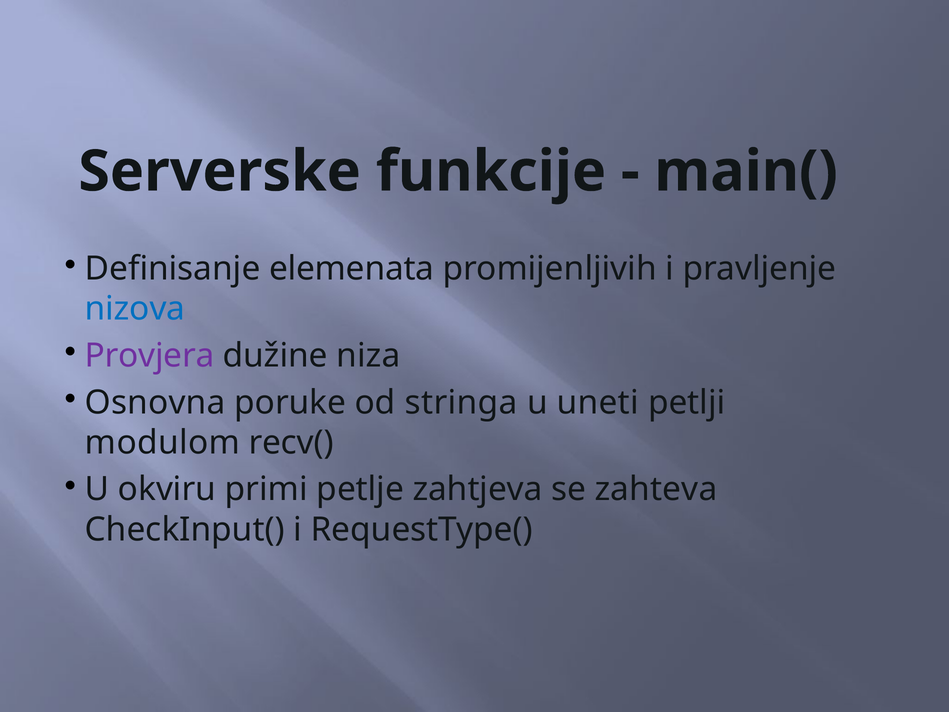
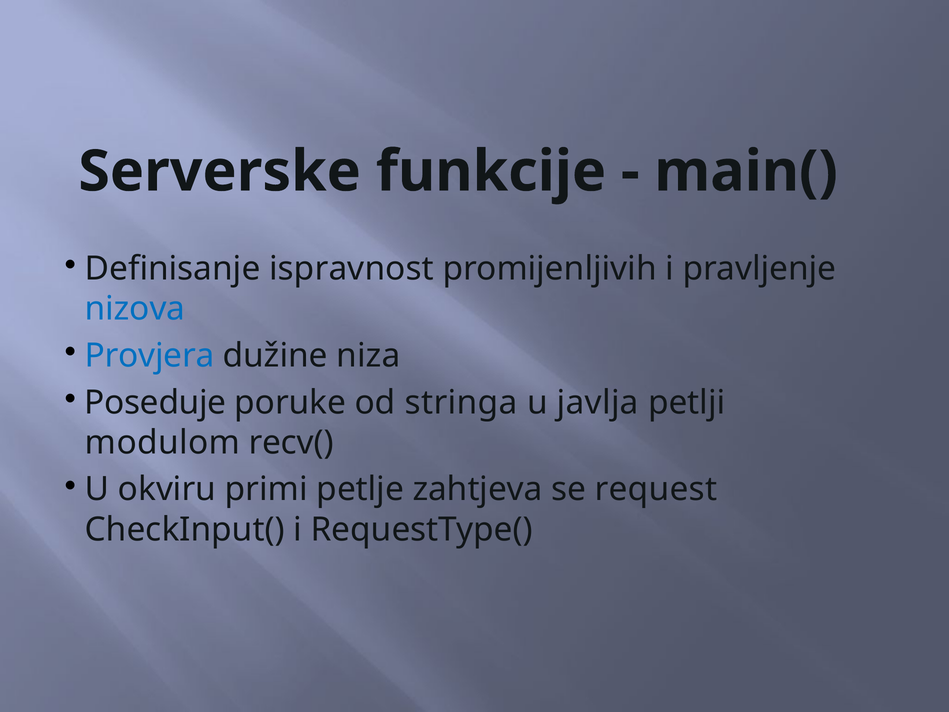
elemenata: elemenata -> ispravnost (351, 269)
Provjera colour: purple -> blue (150, 356)
Osnovna: Osnovna -> Poseduje (155, 402)
uneti: uneti -> javlja (598, 402)
zahteva: zahteva -> request (656, 489)
